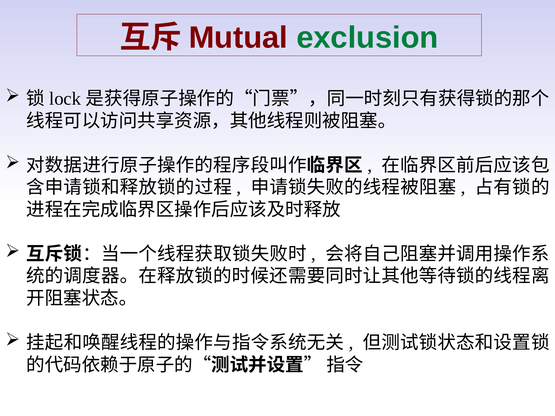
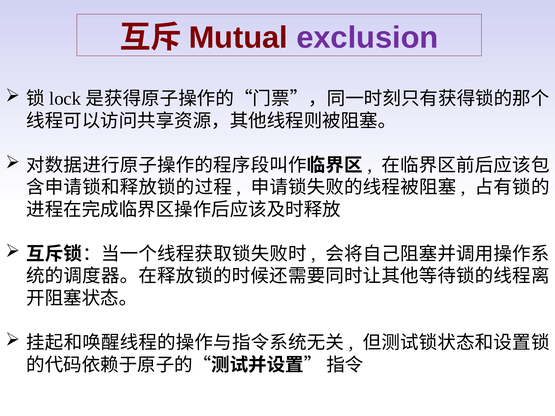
exclusion colour: green -> purple (367, 38)
